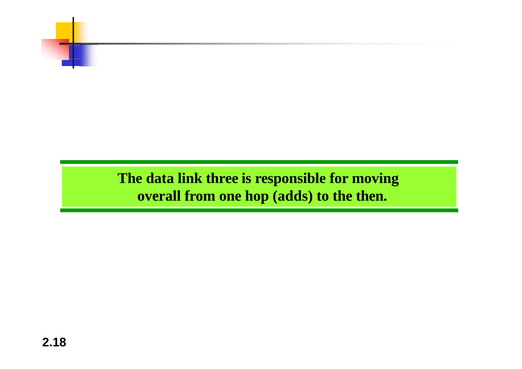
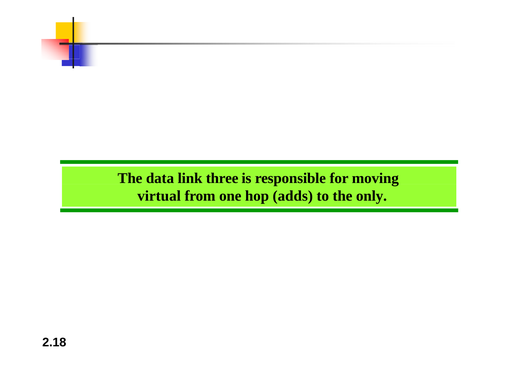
overall: overall -> virtual (159, 196)
then: then -> only (372, 196)
